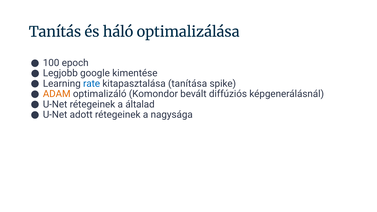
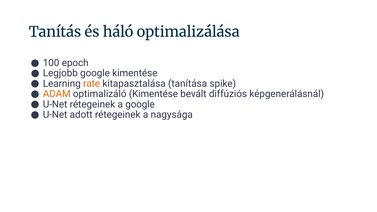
rate colour: blue -> orange (92, 84)
optimalizáló Komondor: Komondor -> Kimentése (153, 94)
a általad: általad -> google (140, 104)
